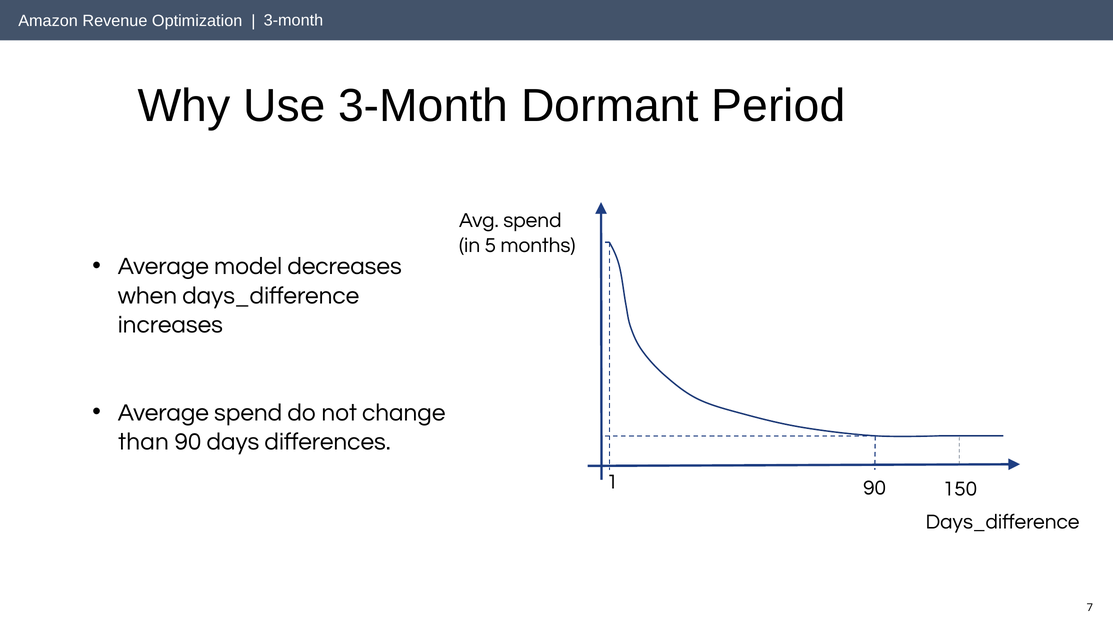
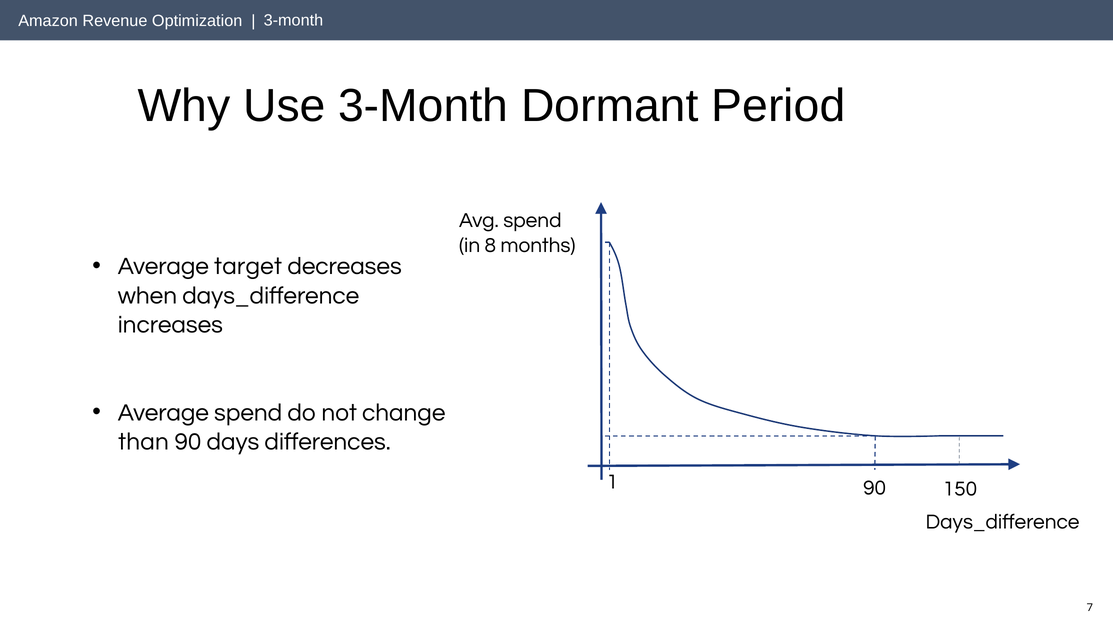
5: 5 -> 8 (490, 245)
model: model -> target (248, 266)
